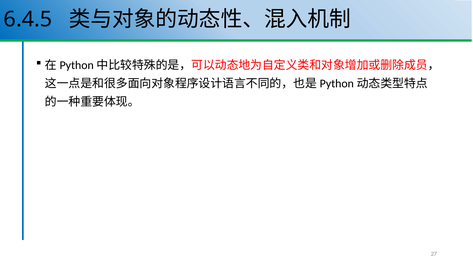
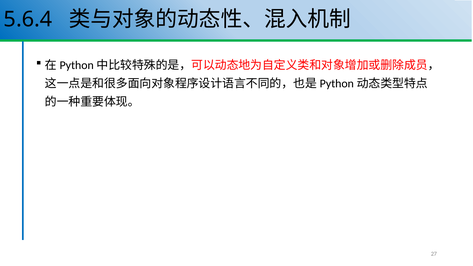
6.4.5: 6.4.5 -> 5.6.4 (28, 19)
